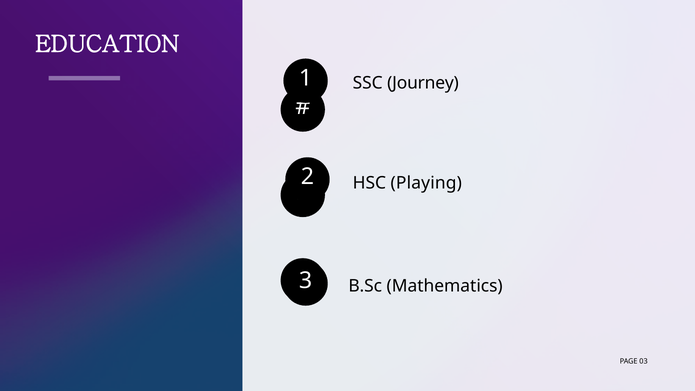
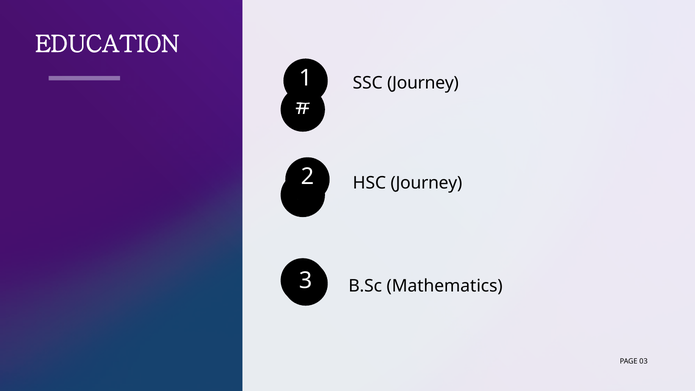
HSC Playing: Playing -> Journey (426, 183)
